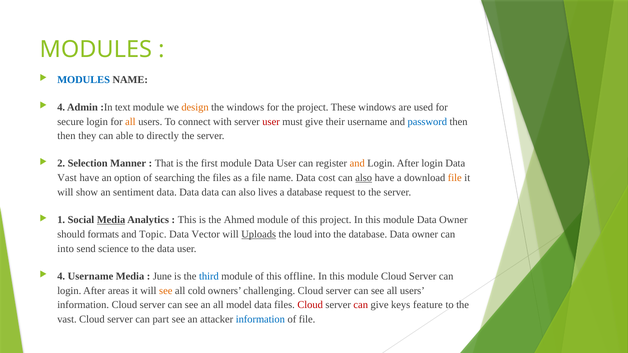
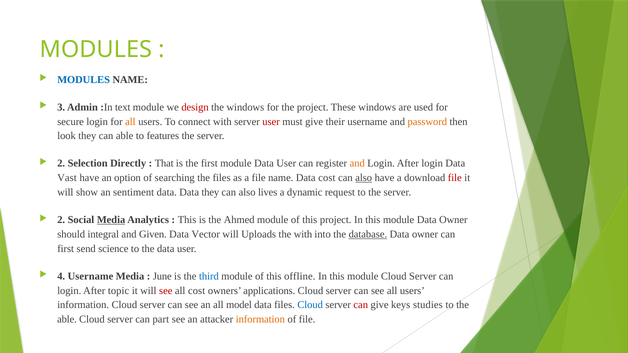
4: 4 -> 3 (61, 107)
design colour: orange -> red (195, 107)
password colour: blue -> orange (427, 122)
then: then -> look (67, 136)
directly: directly -> features (163, 136)
Manner: Manner -> Directly (128, 164)
file colour: orange -> red (455, 178)
data Data data: data -> they (210, 192)
a database: database -> dynamic (305, 192)
1: 1 -> 2 (61, 220)
formats: formats -> integral (103, 234)
Topic: Topic -> Given (153, 234)
Uploads underline: present -> none (259, 234)
the loud: loud -> with (303, 234)
database underline: none -> present (368, 234)
into: into -> first (66, 249)
areas: areas -> topic (119, 291)
see colour: orange -> red (166, 291)
all cold: cold -> cost (197, 291)
challenging: challenging -> applications (269, 291)
Cloud colour: red -> blue (310, 305)
feature: feature -> studies (428, 305)
vast: vast -> able (67, 320)
information colour: blue -> orange (260, 320)
